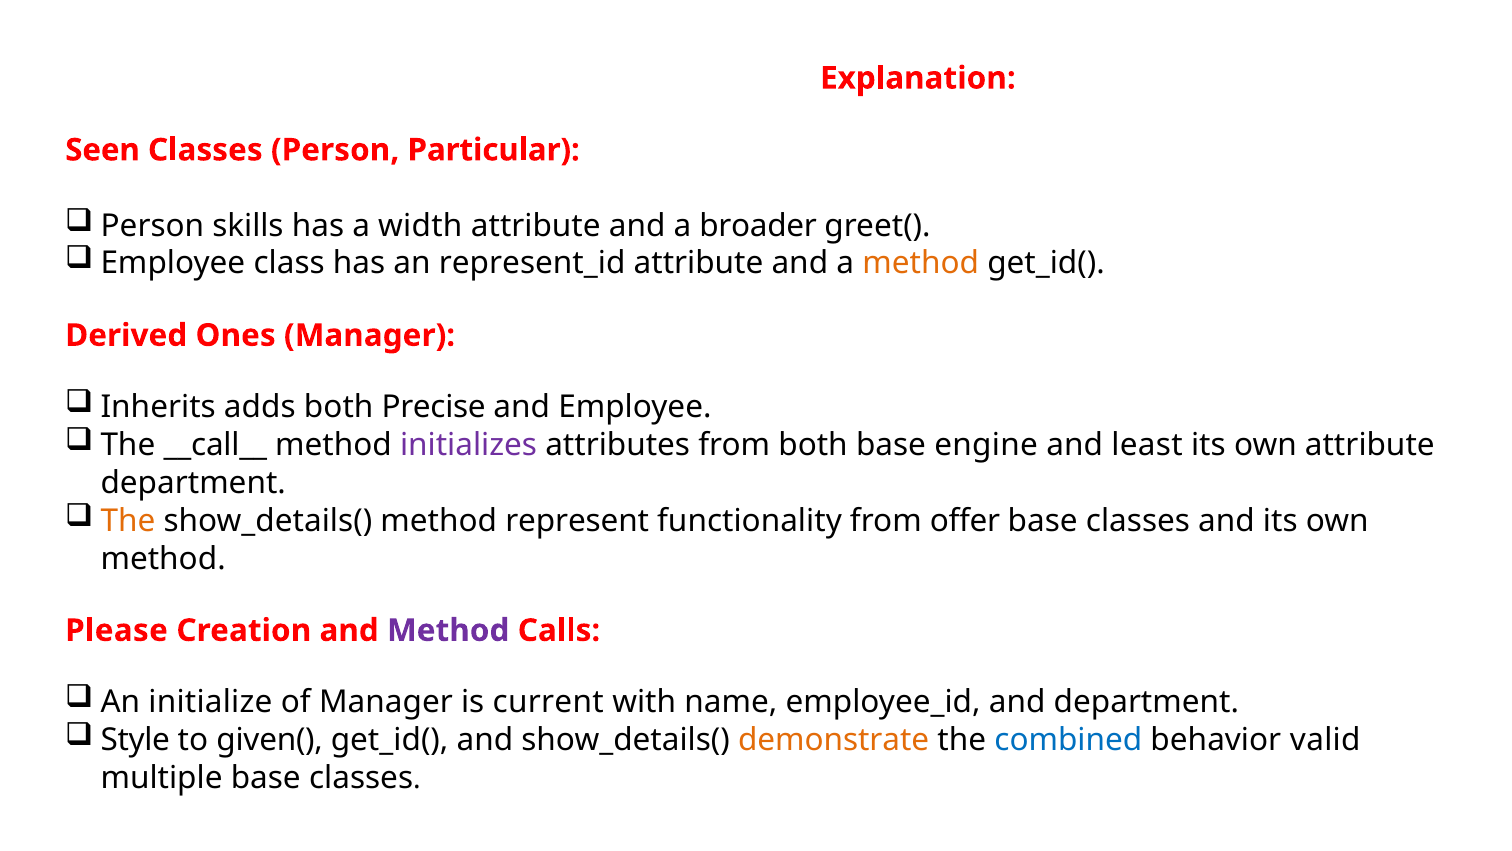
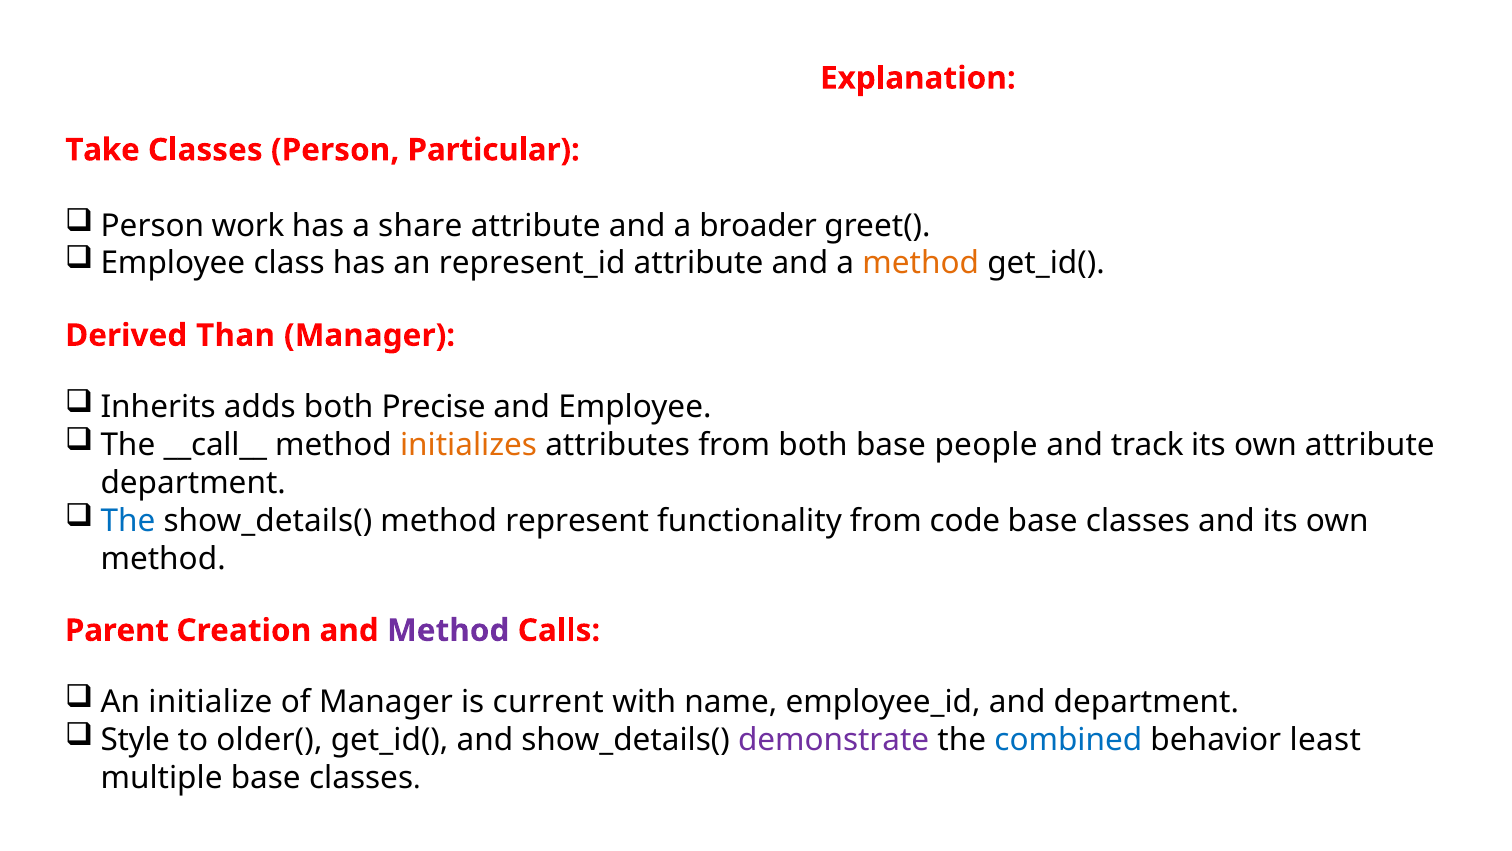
Seen: Seen -> Take (103, 150)
skills: skills -> work (248, 226)
width: width -> share (420, 226)
Ones: Ones -> Than (235, 335)
initializes colour: purple -> orange (469, 445)
engine: engine -> people (986, 445)
least: least -> track (1147, 445)
The colour: orange -> blue (128, 521)
offer: offer -> code (965, 521)
Please: Please -> Parent (117, 630)
given(: given( -> older( (269, 740)
demonstrate colour: orange -> purple (834, 740)
valid: valid -> least (1325, 740)
